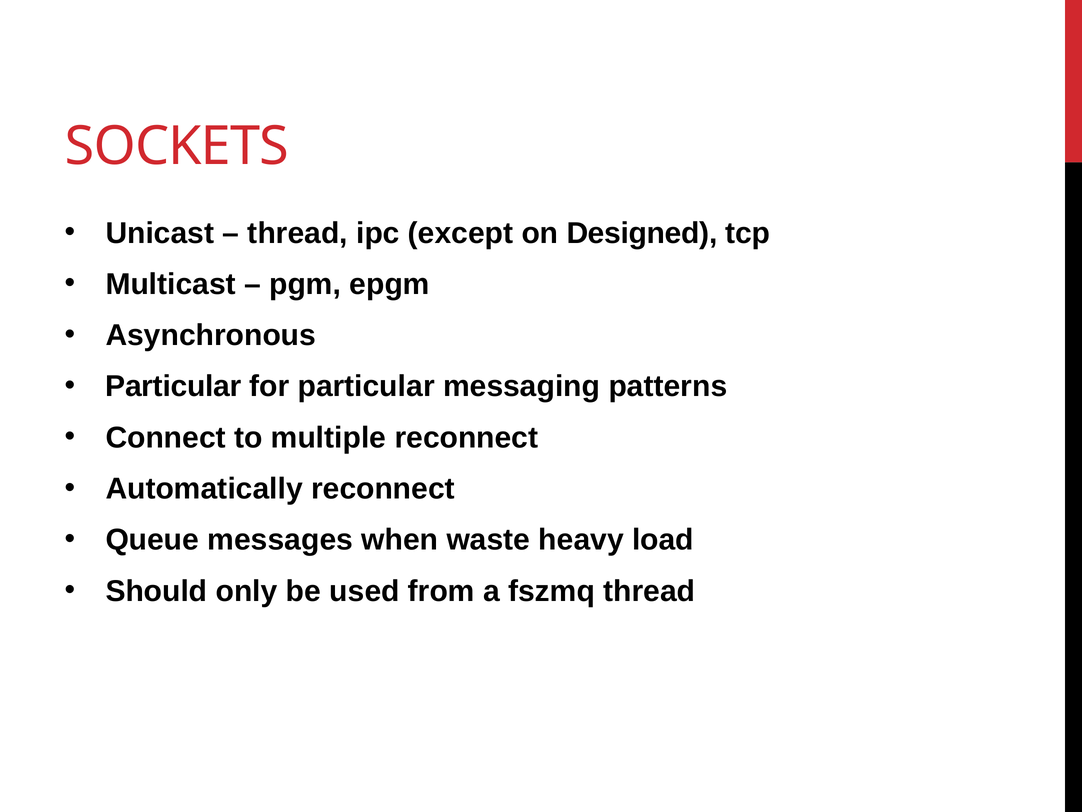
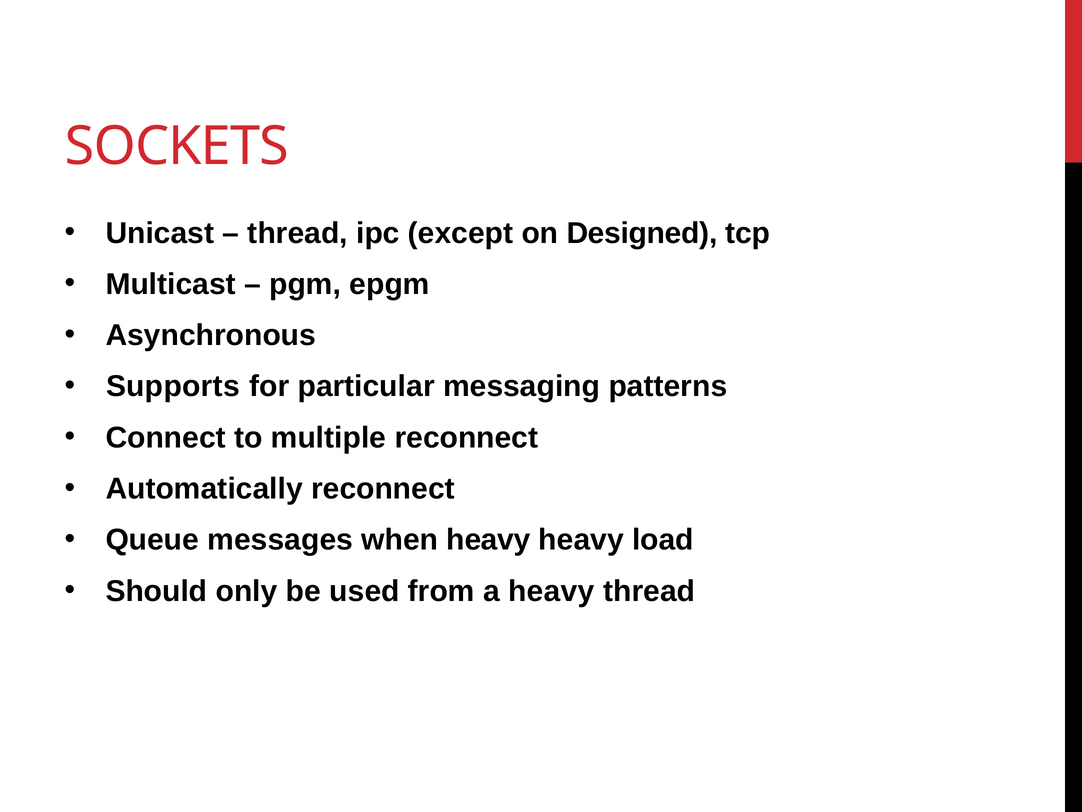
Particular: Particular -> Supports (173, 386)
when waste: waste -> heavy (488, 540)
a fszmq: fszmq -> heavy (551, 591)
